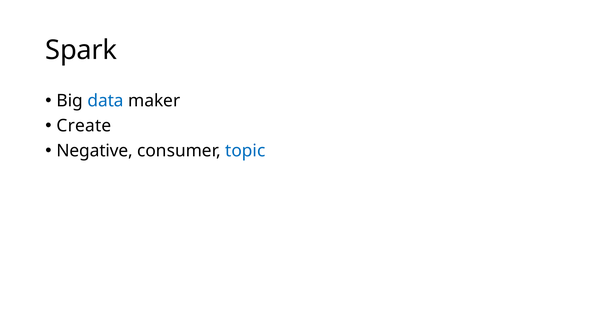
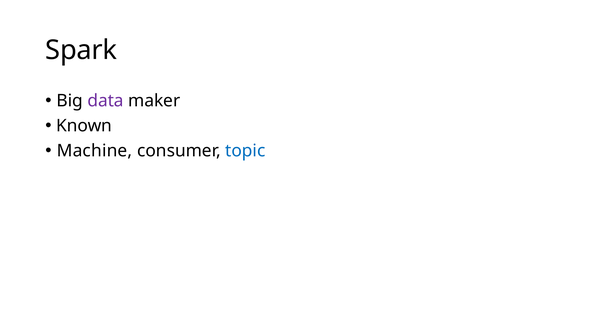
data colour: blue -> purple (106, 101)
Create: Create -> Known (84, 126)
Negative: Negative -> Machine (95, 150)
